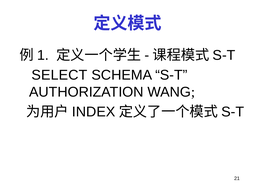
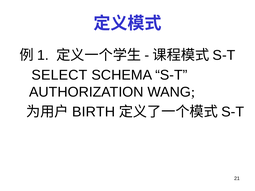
INDEX: INDEX -> BIRTH (94, 112)
